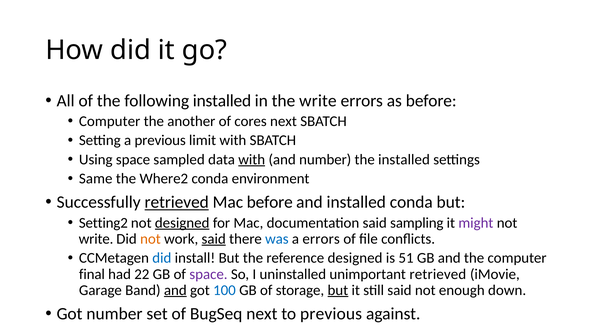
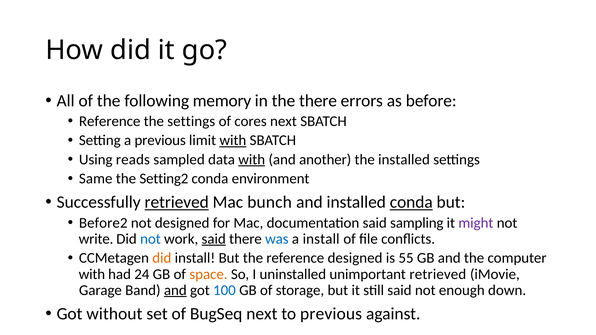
following installed: installed -> memory (222, 101)
the write: write -> there (318, 101)
Computer: Computer -> Reference (110, 121)
the another: another -> settings (191, 121)
with underline: none -> present (233, 140)
Using space: space -> reads (133, 160)
and number: number -> another (325, 160)
Where2: Where2 -> Setting2 (164, 179)
Mac before: before -> bunch (270, 202)
conda underline: none -> present (411, 202)
Setting2: Setting2 -> Before2 (103, 223)
designed underline: present -> none (182, 223)
not colour: orange -> blue (150, 239)
a errors: errors -> install (321, 239)
did colour: blue -> orange (162, 258)
51: 51 -> 55 (406, 258)
final: final -> with (92, 274)
22: 22 -> 24 (142, 274)
space colour: purple -> orange (208, 274)
but underline: present -> none (338, 290)
Got number: number -> without (114, 314)
